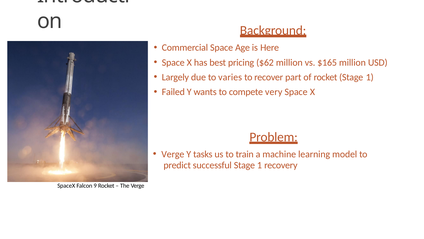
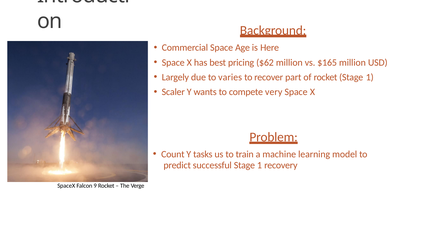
Failed: Failed -> Scaler (173, 92)
Verge: Verge -> Count (173, 154)
